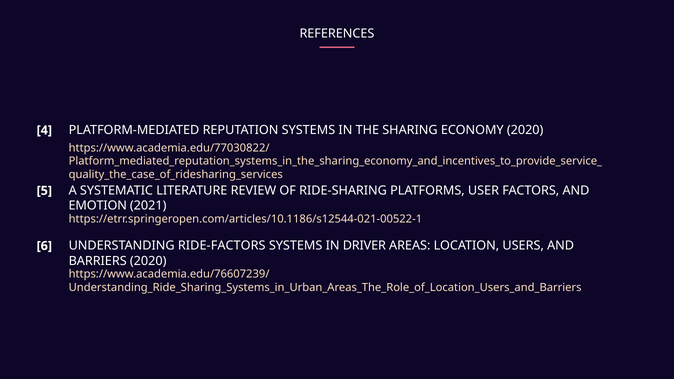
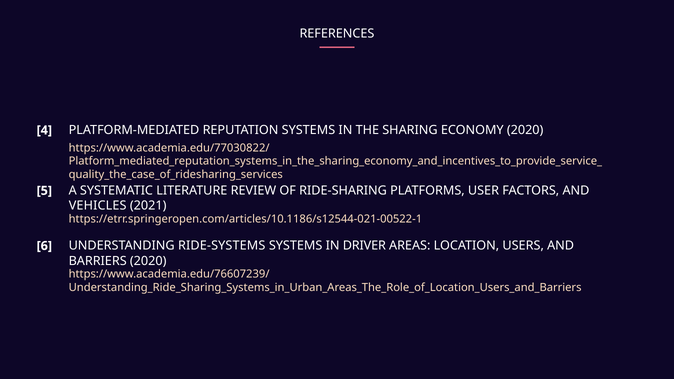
EMOTION: EMOTION -> VEHICLES (98, 206)
RIDE-FACTORS: RIDE-FACTORS -> RIDE-SYSTEMS (222, 246)
